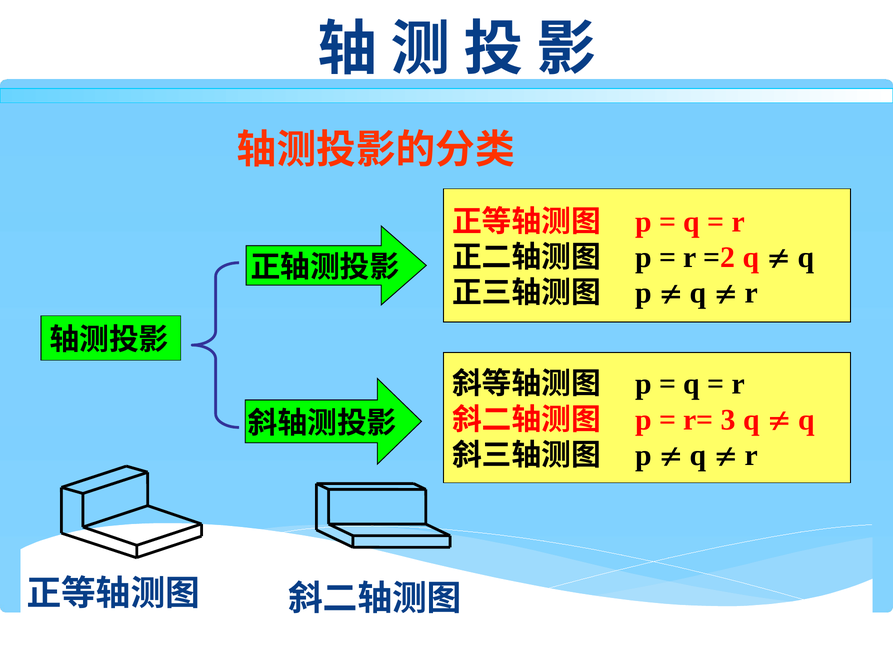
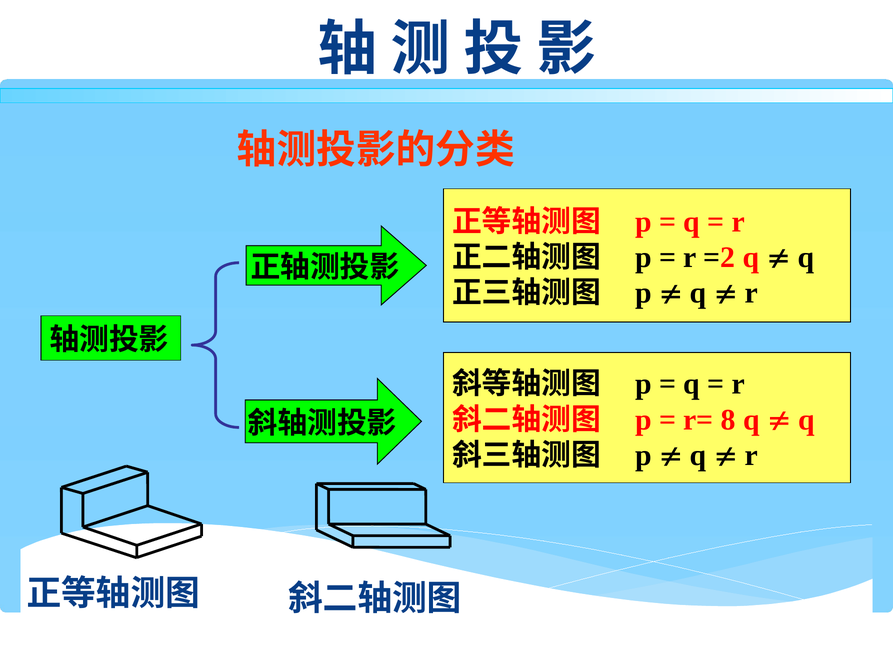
3: 3 -> 8 (728, 420)
